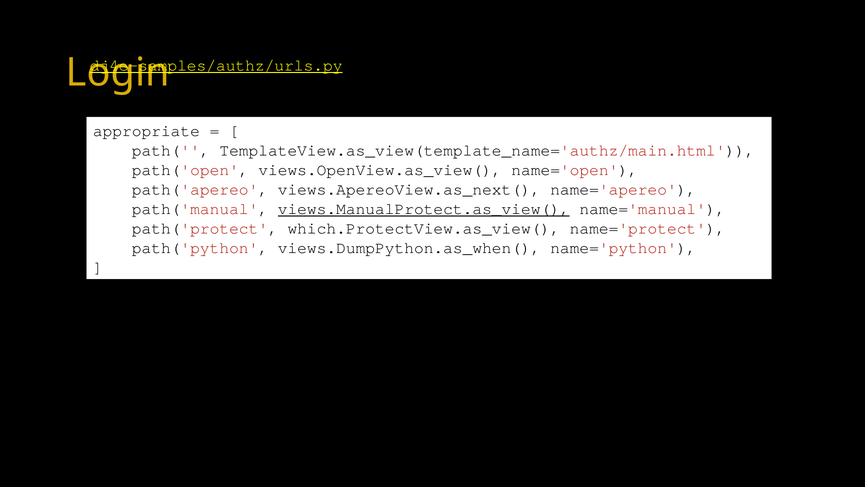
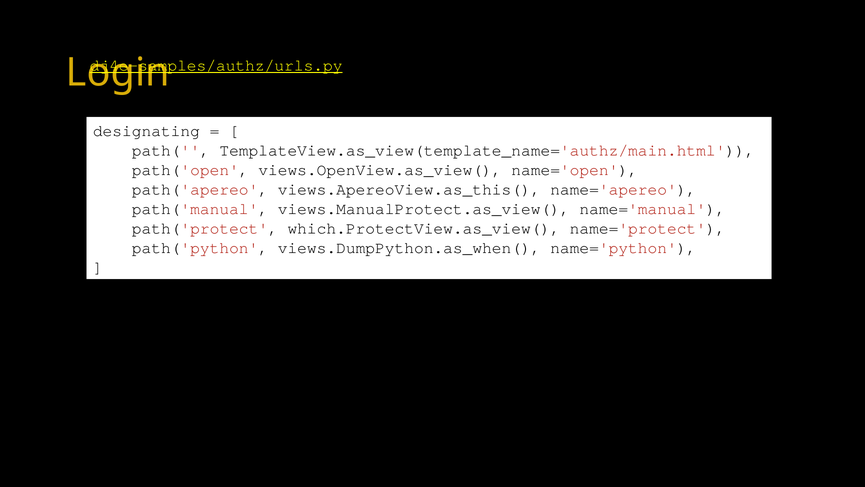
appropriate: appropriate -> designating (146, 131)
views.ApereoView.as_next(: views.ApereoView.as_next( -> views.ApereoView.as_this( (409, 189)
views.ManualProtect.as_view( underline: present -> none (424, 209)
